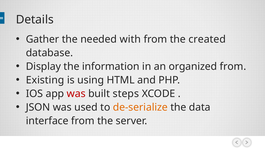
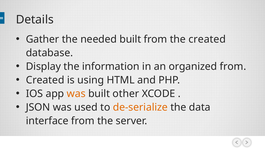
needed with: with -> built (130, 39)
Existing: Existing -> Created (45, 80)
was colour: red -> orange (76, 94)
steps: steps -> other (126, 94)
